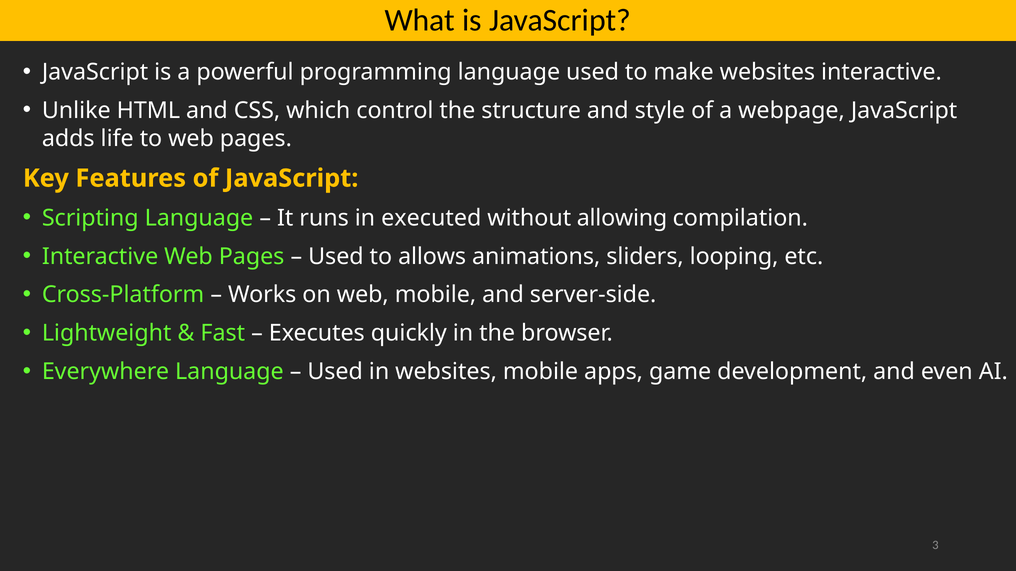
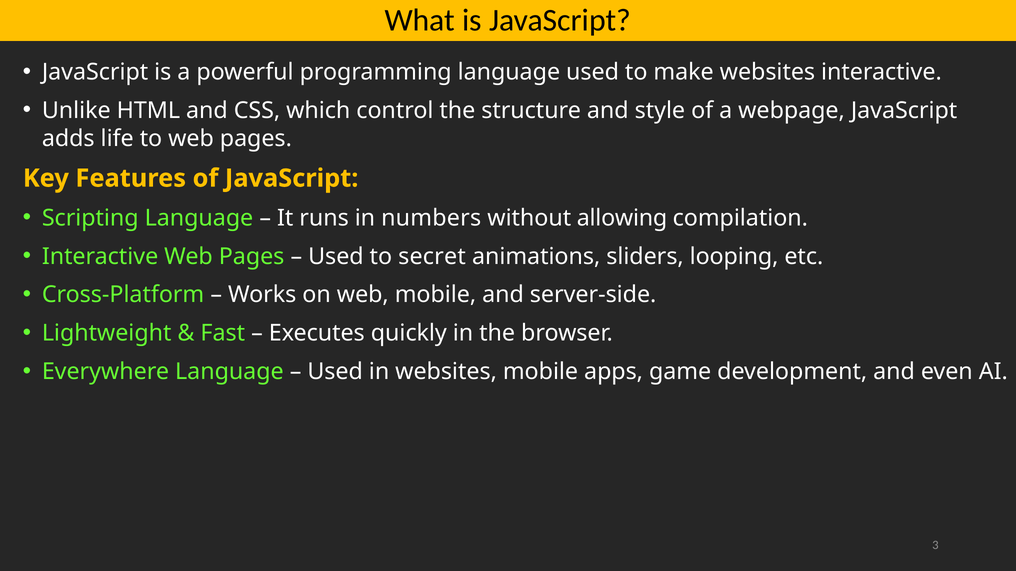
executed: executed -> numbers (431, 218)
allows: allows -> secret (432, 257)
